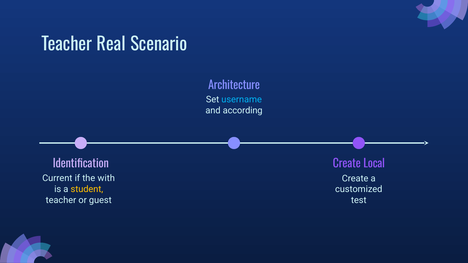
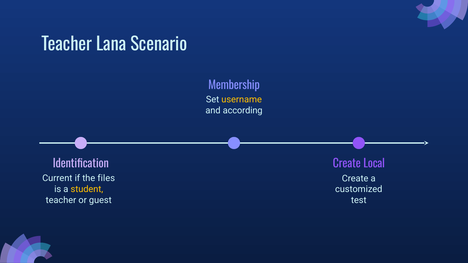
Real: Real -> Lana (111, 45)
Architecture: Architecture -> Membership (234, 85)
username colour: light blue -> yellow (242, 100)
with: with -> files (106, 178)
